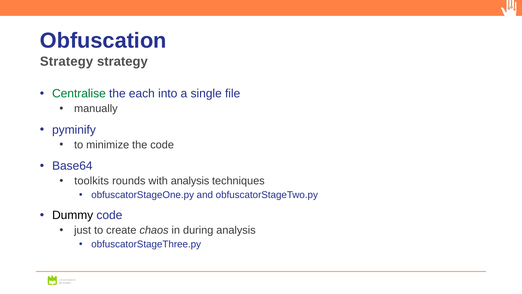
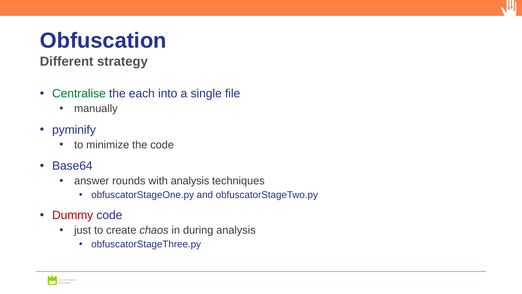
Strategy: Strategy -> Different (67, 62)
toolkits: toolkits -> answer (92, 181)
Dummy colour: black -> red (73, 215)
